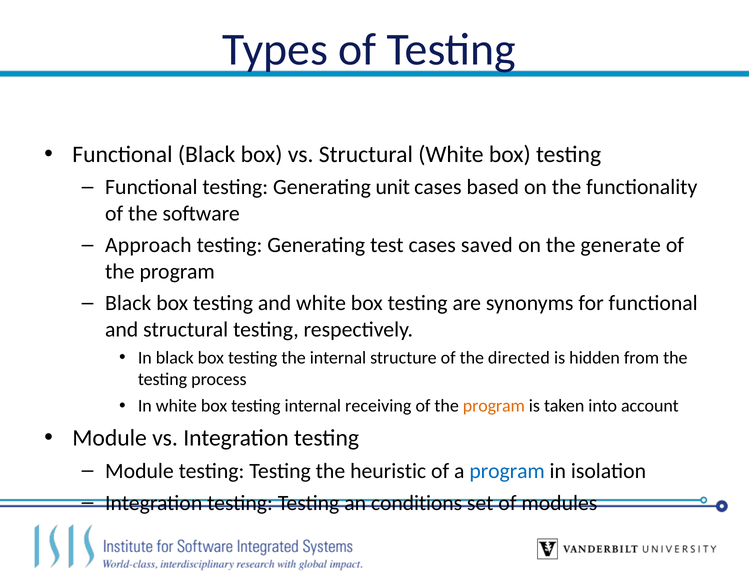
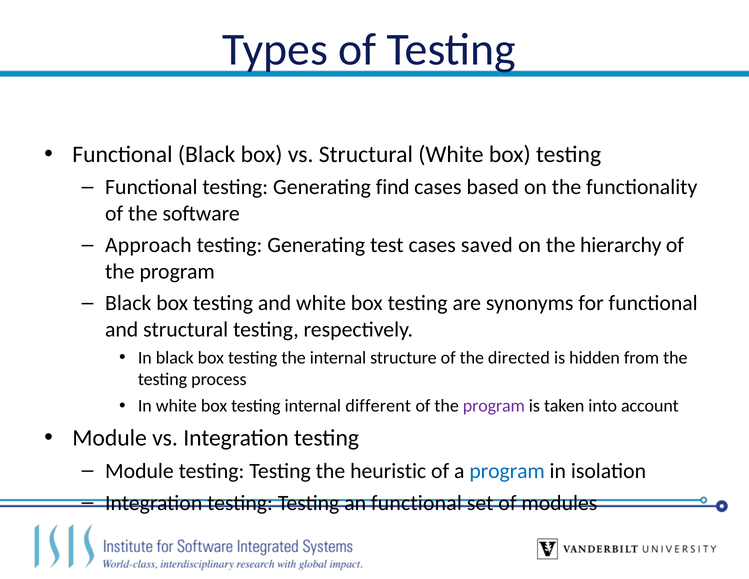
unit: unit -> find (393, 187)
generate: generate -> hierarchy (621, 245)
receiving: receiving -> different (378, 406)
program colour: orange -> purple (494, 406)
an conditions: conditions -> functional (416, 503)
